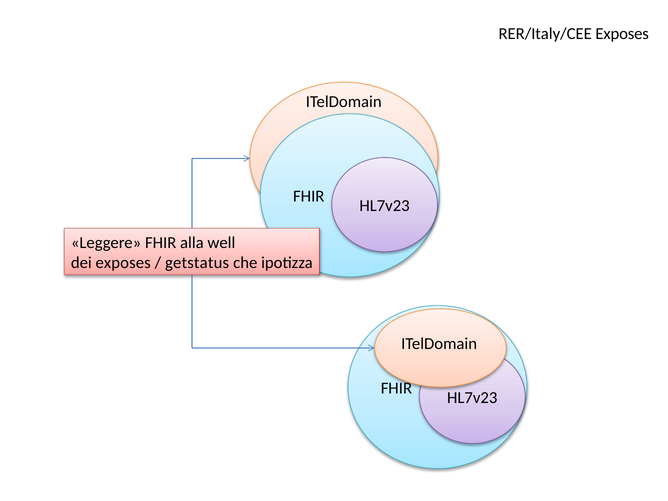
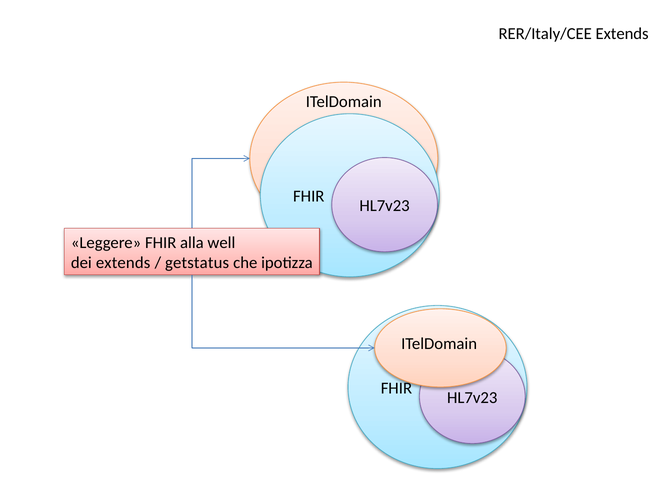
RER/Italy/CEE Exposes: Exposes -> Extends (622, 33)
dei exposes: exposes -> extends (123, 263)
